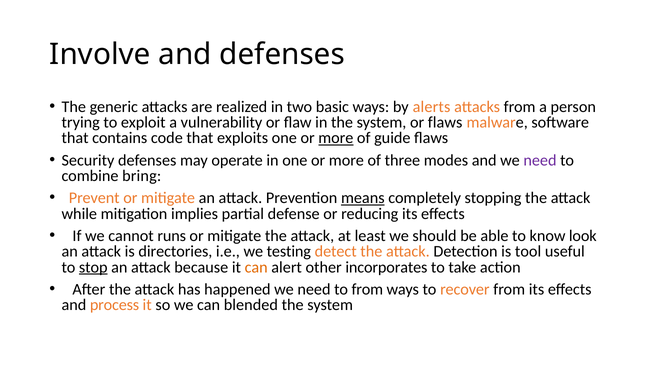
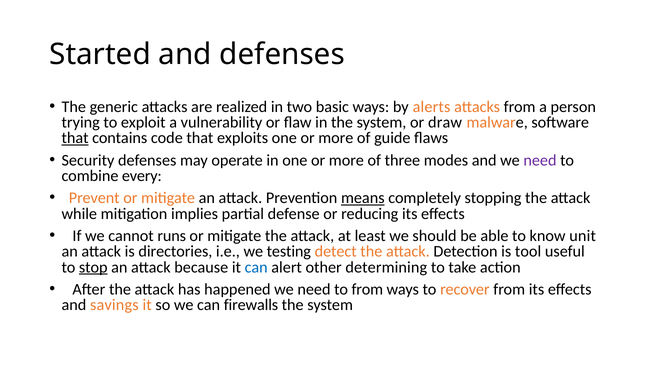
Involve: Involve -> Started (100, 54)
or flaws: flaws -> draw (445, 122)
that underline: none -> present (75, 138)
more underline: present -> none (336, 138)
bring: bring -> every (142, 176)
look: look -> unit (583, 236)
can colour: orange -> blue (256, 267)
incorporates: incorporates -> determining (386, 267)
process: process -> savings (114, 305)
blended: blended -> firewalls (251, 305)
